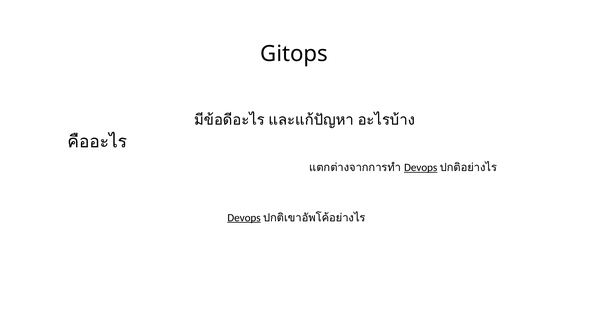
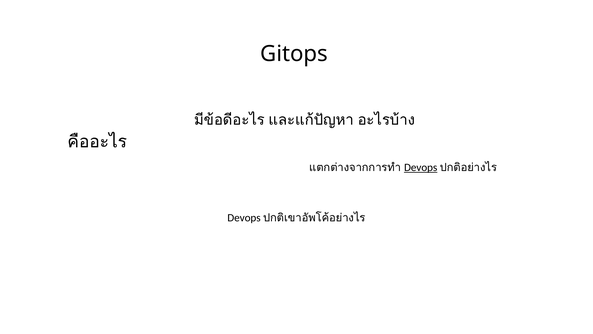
Devops underline: present -> none (244, 217)
